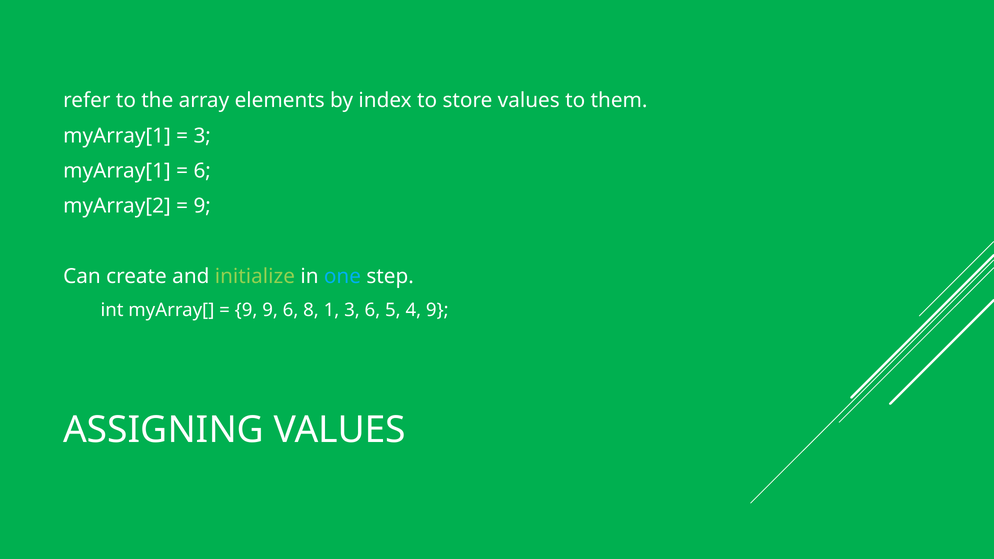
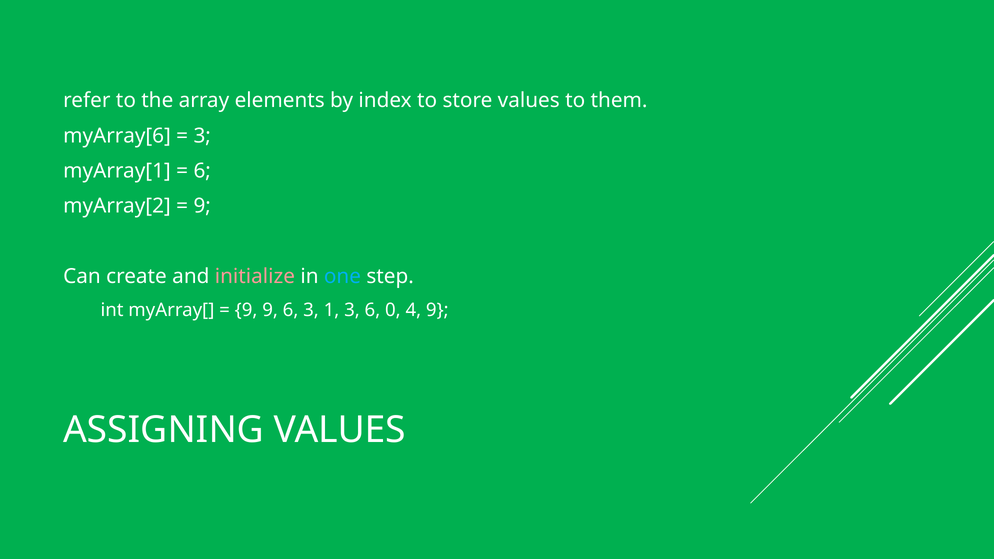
myArray[1: myArray[1 -> myArray[6 (117, 136)
initialize colour: light green -> pink (255, 277)
6 8: 8 -> 3 (311, 310)
5: 5 -> 0 (393, 310)
